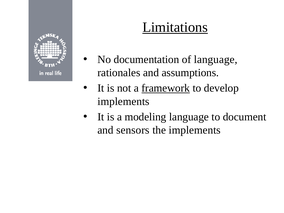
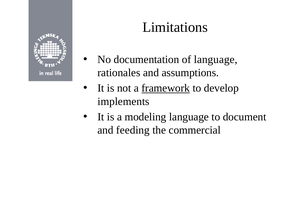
Limitations underline: present -> none (175, 27)
sensors: sensors -> feeding (133, 130)
the implements: implements -> commercial (195, 130)
